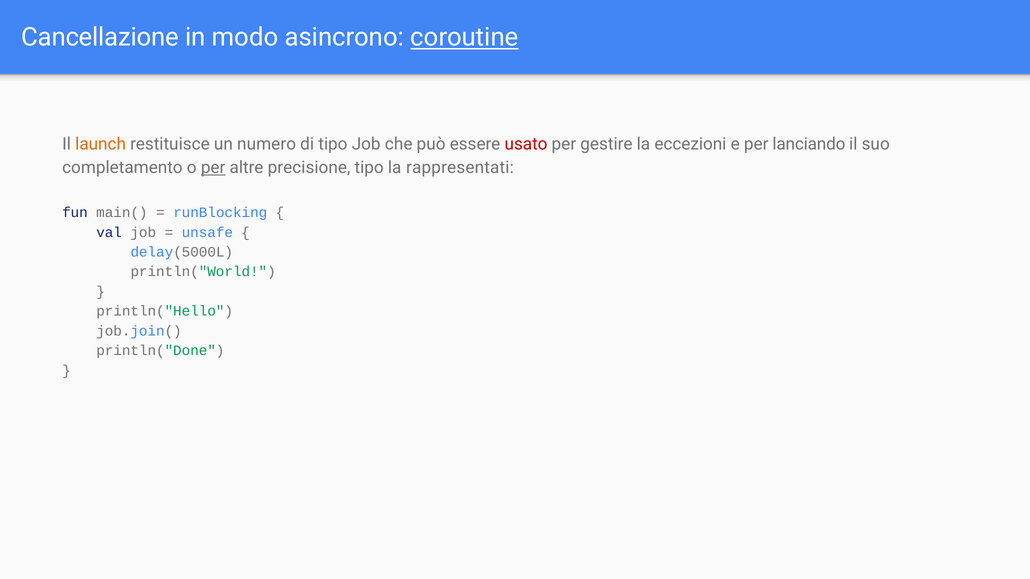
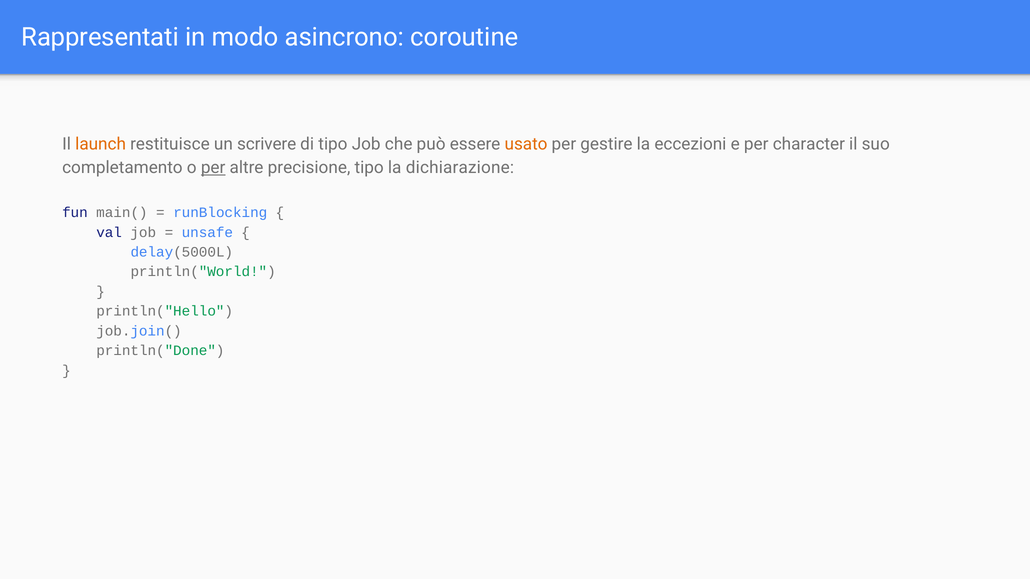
Cancellazione: Cancellazione -> Rappresentati (100, 38)
coroutine underline: present -> none (464, 38)
numero: numero -> scrivere (267, 144)
usato colour: red -> orange (526, 144)
lanciando: lanciando -> character (809, 144)
rappresentati: rappresentati -> dichiarazione (460, 168)
